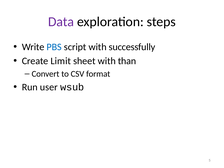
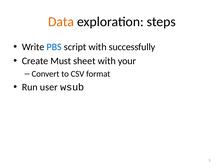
Data colour: purple -> orange (61, 22)
Limit: Limit -> Must (61, 61)
than: than -> your (127, 61)
